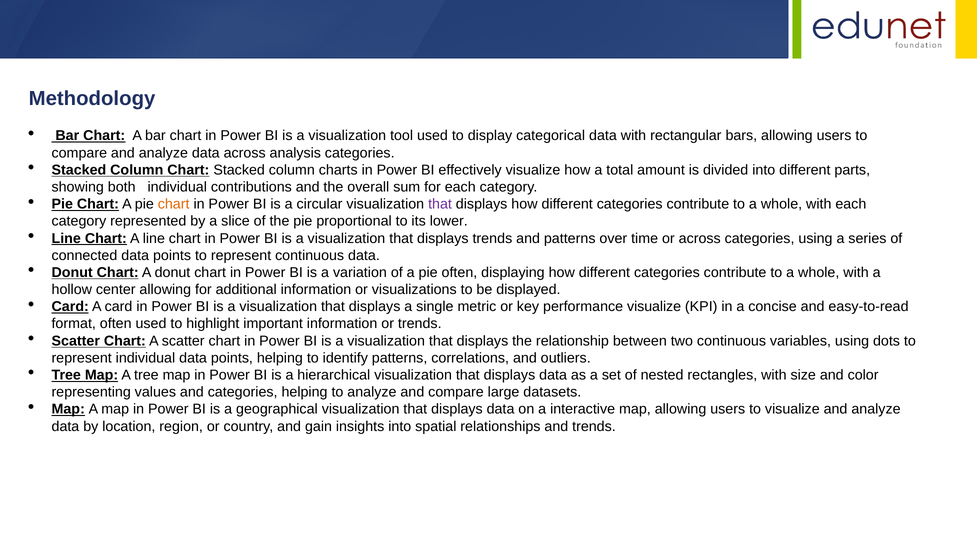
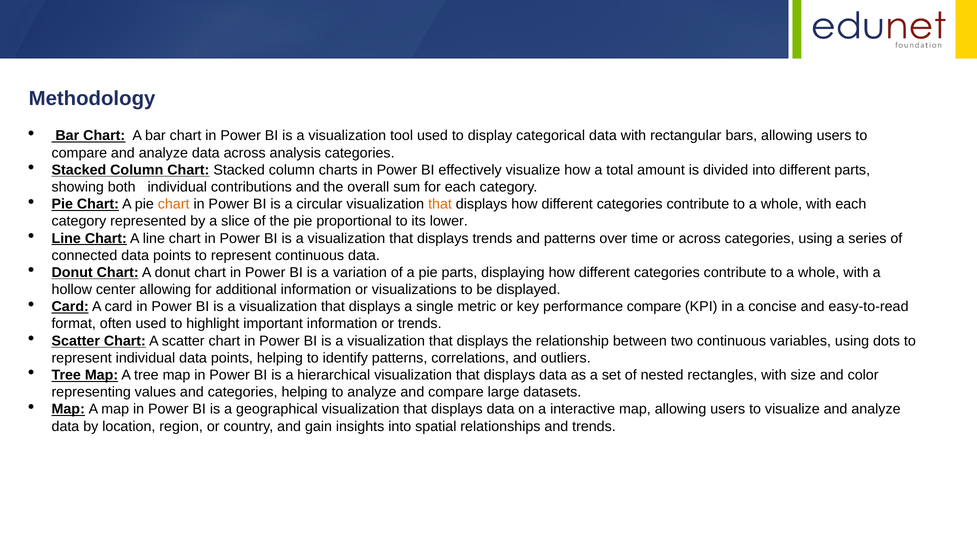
that colour: purple -> orange (440, 204)
pie often: often -> parts (459, 273)
performance visualize: visualize -> compare (654, 307)
